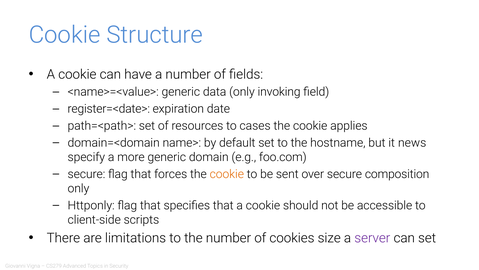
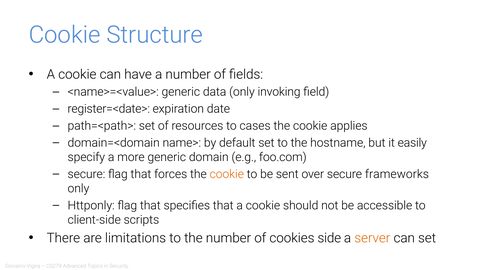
news: news -> easily (412, 142)
composition: composition -> frameworks (397, 174)
size: size -> side (329, 238)
server colour: purple -> orange (372, 238)
